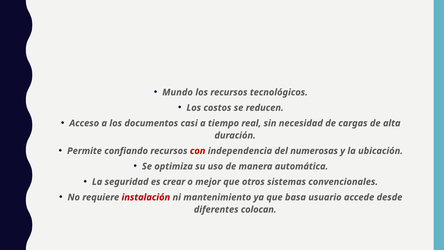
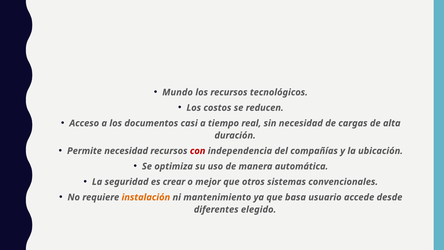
Permite confiando: confiando -> necesidad (126, 151)
numerosas: numerosas -> compañías (314, 151)
instalación colour: red -> orange (146, 197)
colocan: colocan -> elegido (259, 209)
